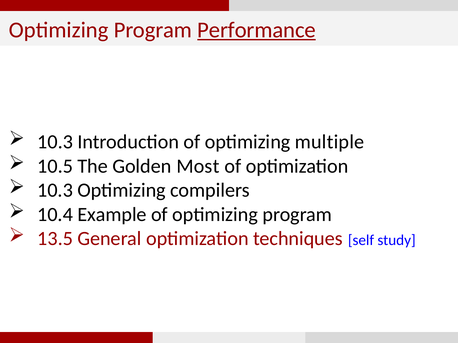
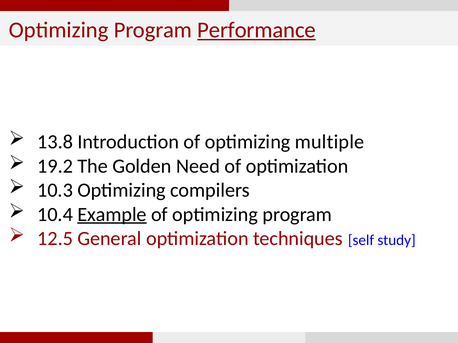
10.3: 10.3 -> 13.8 (55, 142)
10.5: 10.5 -> 19.2 (55, 166)
Most: Most -> Need (198, 166)
Example underline: none -> present (112, 215)
13.5: 13.5 -> 12.5 (55, 239)
